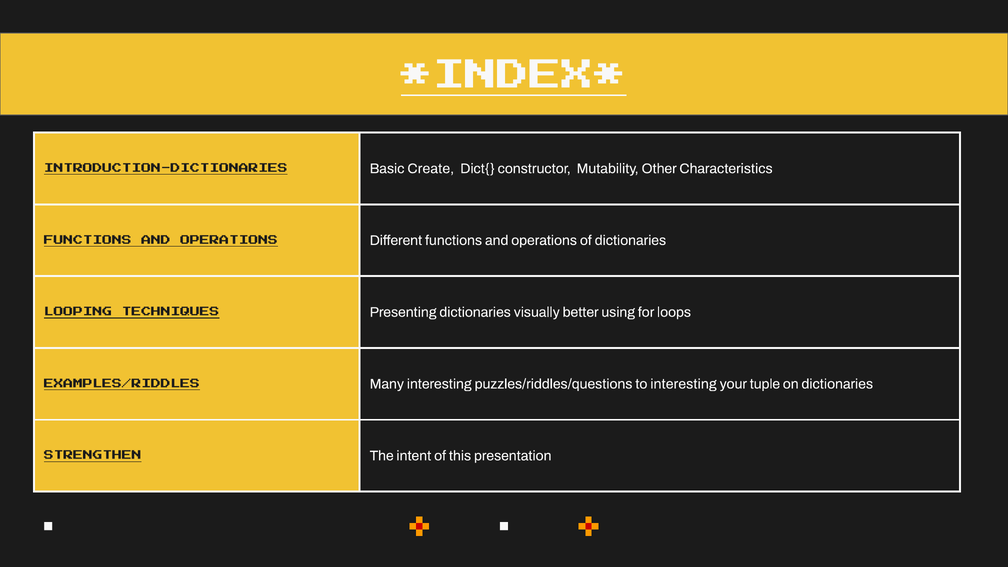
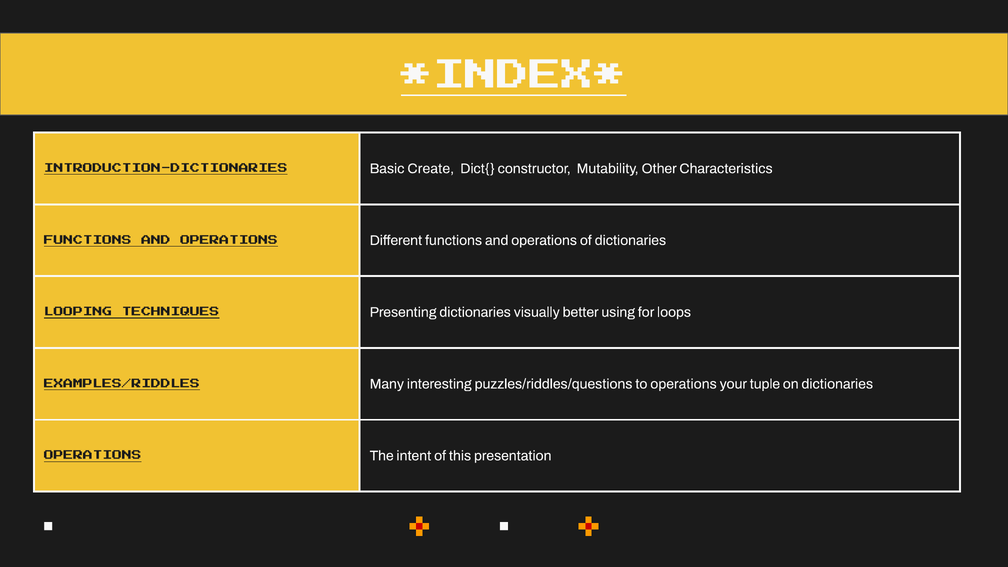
to interesting: interesting -> operations (684, 384)
STRENGTHEN: STRENGTHEN -> OPERATIONS (93, 457)
